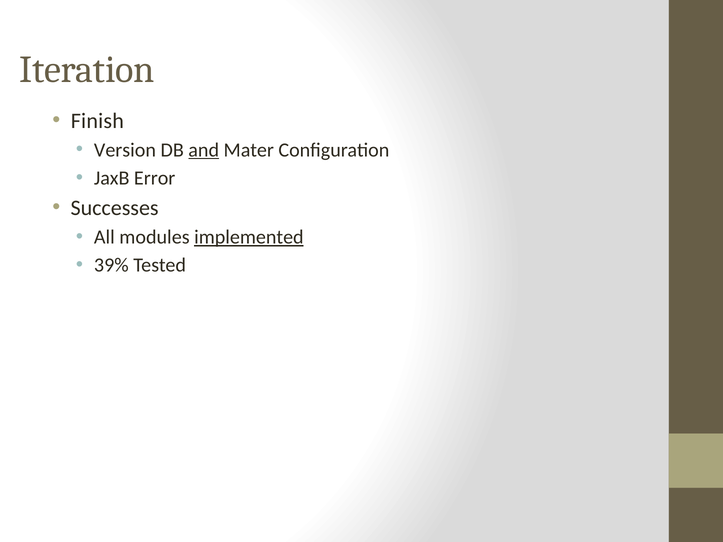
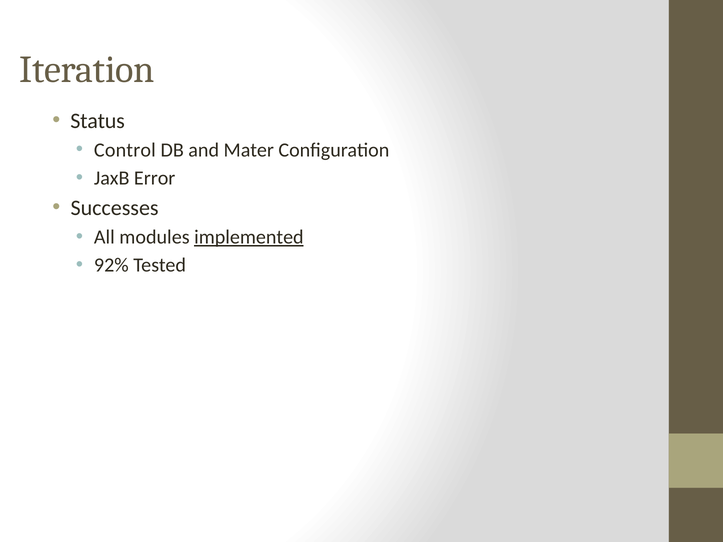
Finish: Finish -> Status (98, 121)
Version: Version -> Control (125, 150)
and underline: present -> none (204, 150)
39%: 39% -> 92% (111, 265)
